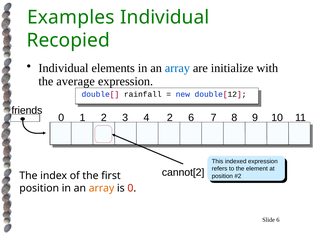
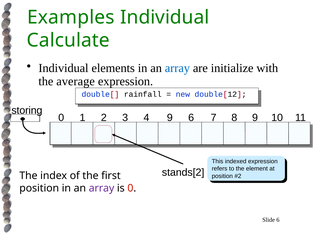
Recopied: Recopied -> Calculate (68, 40)
friends: friends -> storing (27, 111)
4 2: 2 -> 9 (170, 118)
cannot[2: cannot[2 -> stands[2 (183, 173)
array colour: orange -> purple (102, 189)
